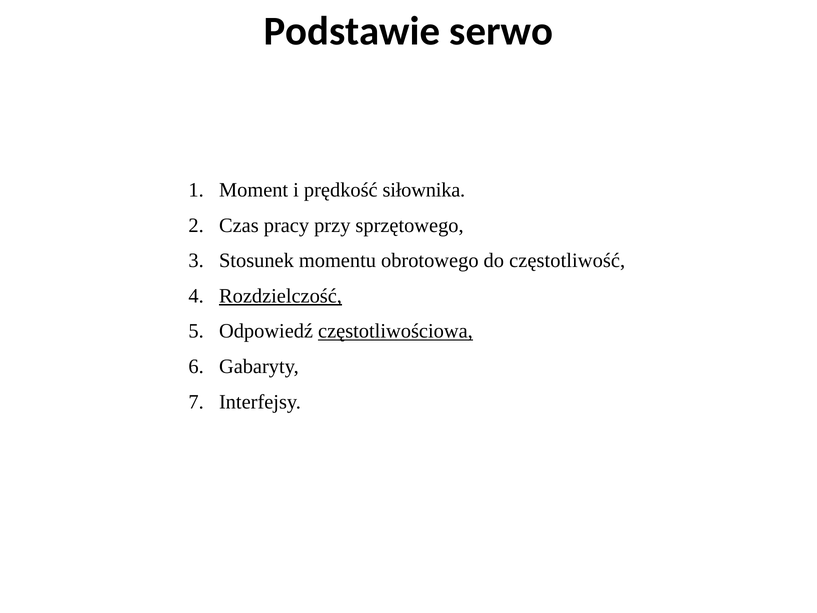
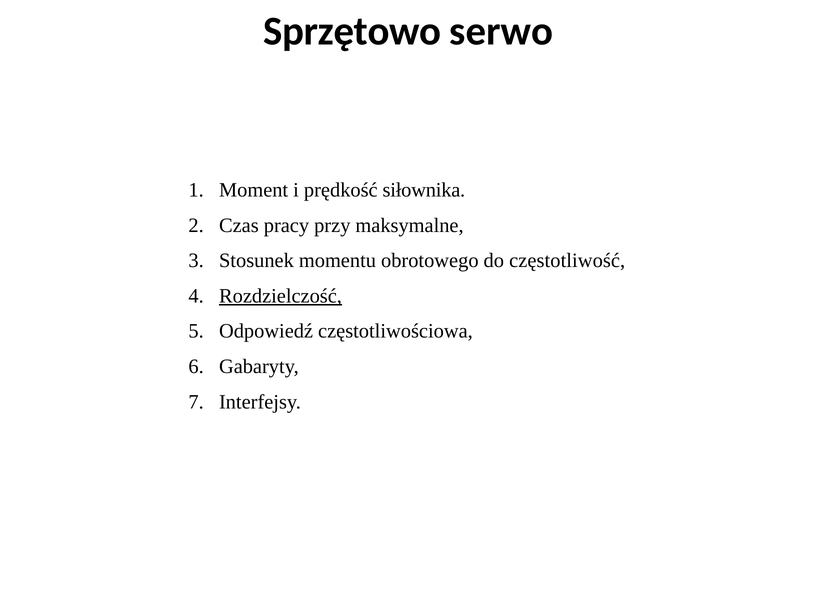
Podstawie: Podstawie -> Sprzętowo (352, 31)
sprzętowego: sprzętowego -> maksymalne (410, 225)
częstotliwościowa underline: present -> none (395, 331)
